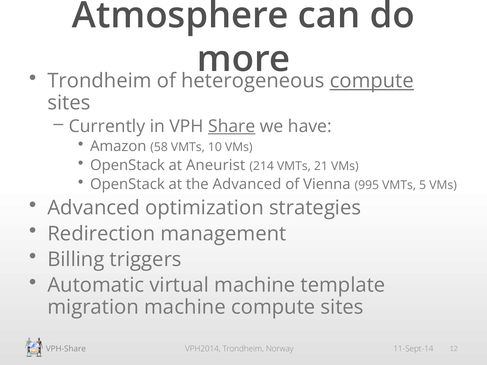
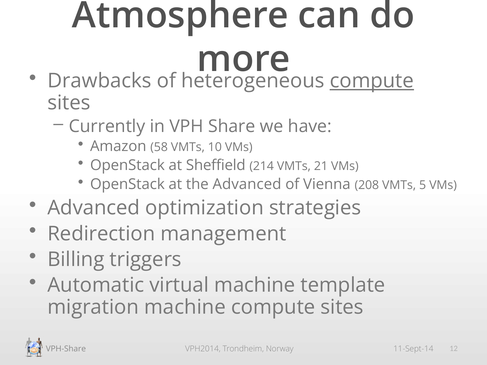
Trondheim: Trondheim -> Drawbacks (100, 81)
Share underline: present -> none (232, 126)
Aneurist: Aneurist -> Sheffield (216, 165)
995: 995 -> 208 (367, 185)
